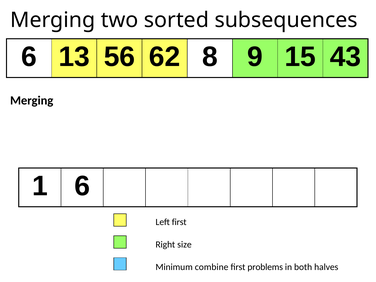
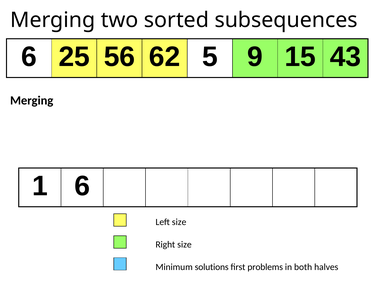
13: 13 -> 25 (74, 57)
8: 8 -> 5 (210, 57)
Left first: first -> size (179, 222)
combine: combine -> solutions (212, 267)
